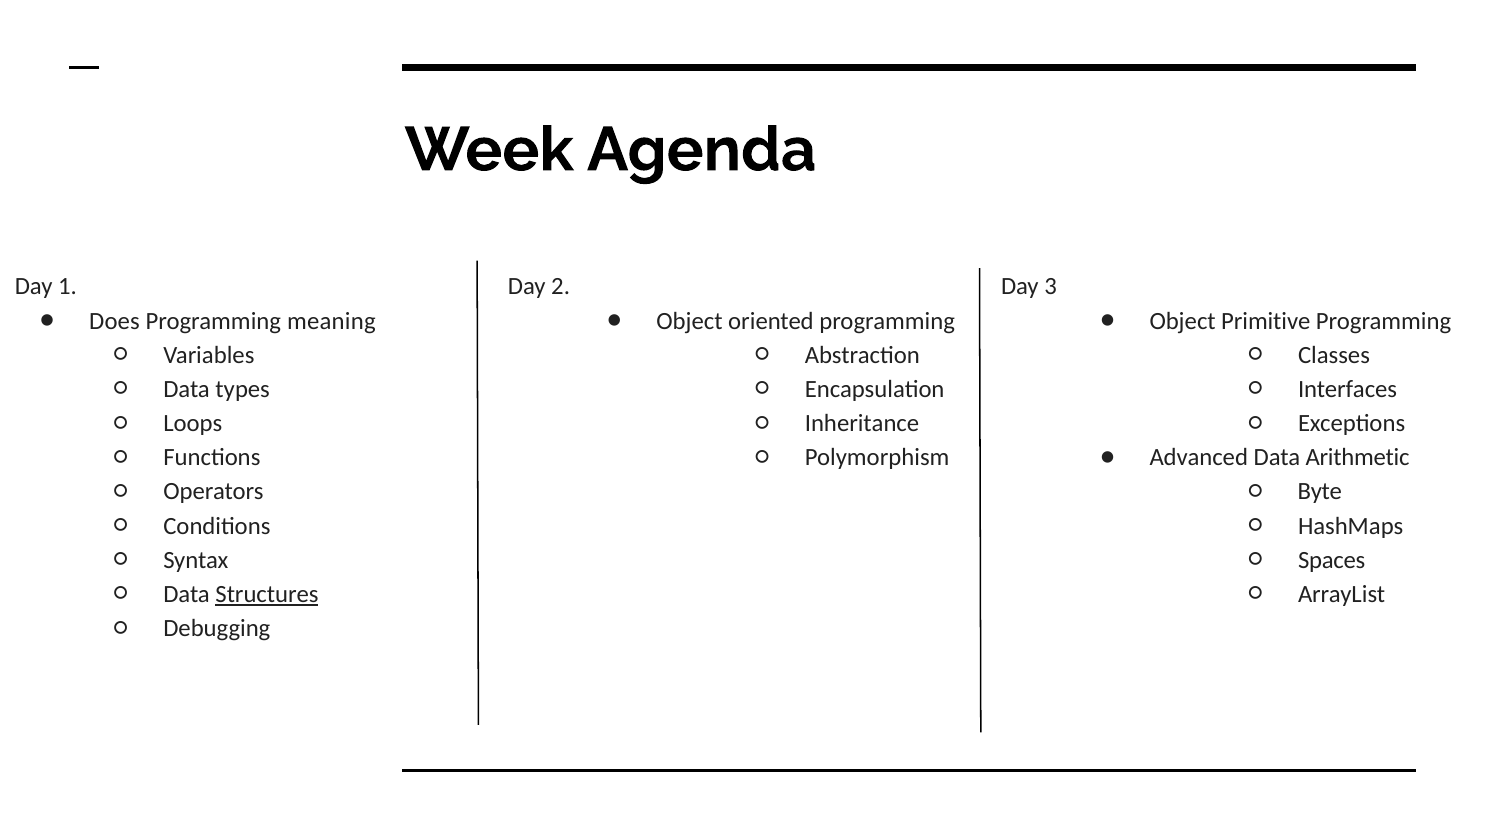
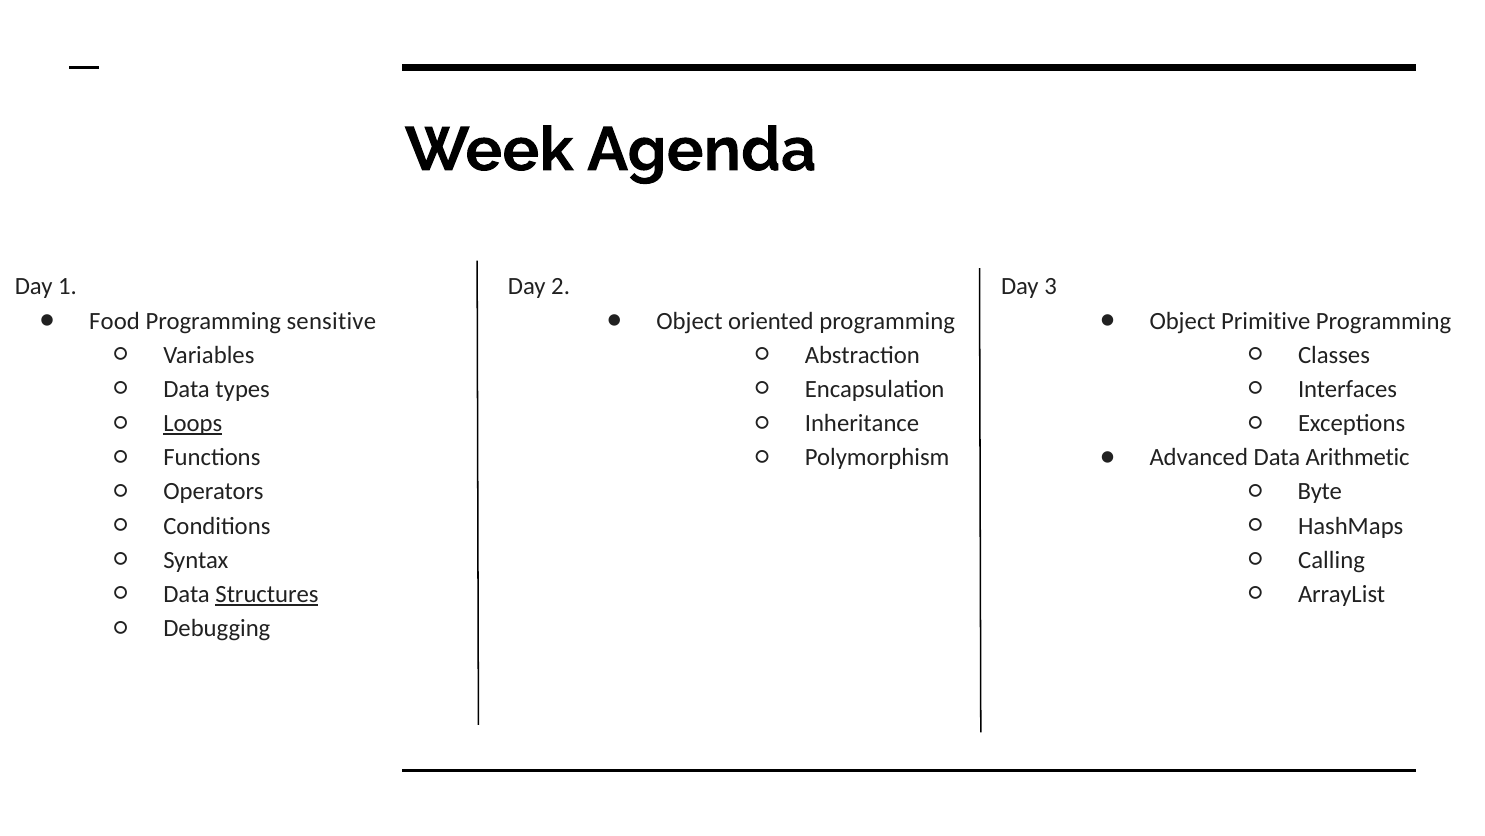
Does: Does -> Food (115, 321)
meaning: meaning -> sensitive (331, 321)
Loops underline: none -> present (193, 423)
Spaces: Spaces -> Calling (1332, 560)
